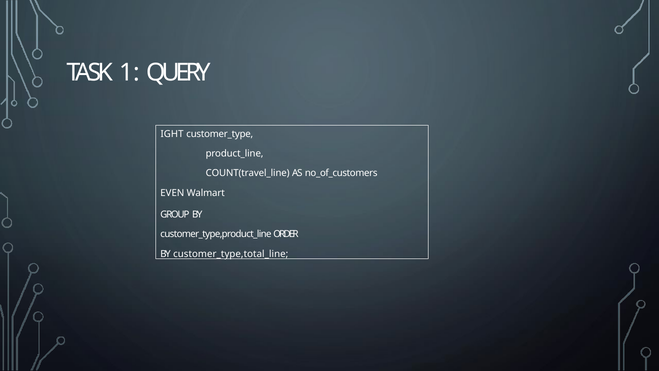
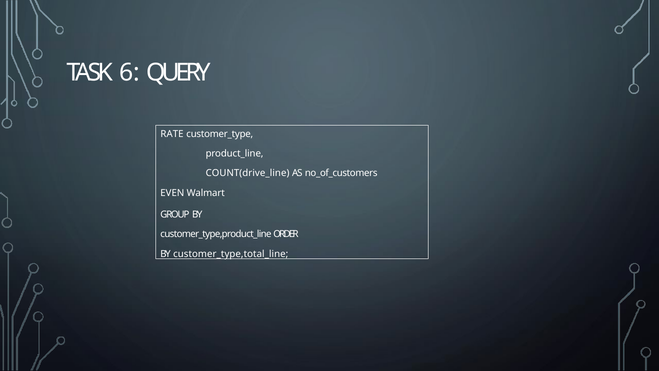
1: 1 -> 6 (130, 73)
IGHT: IGHT -> RATE (172, 134)
COUNT(travel_line: COUNT(travel_line -> COUNT(drive_line (248, 173)
